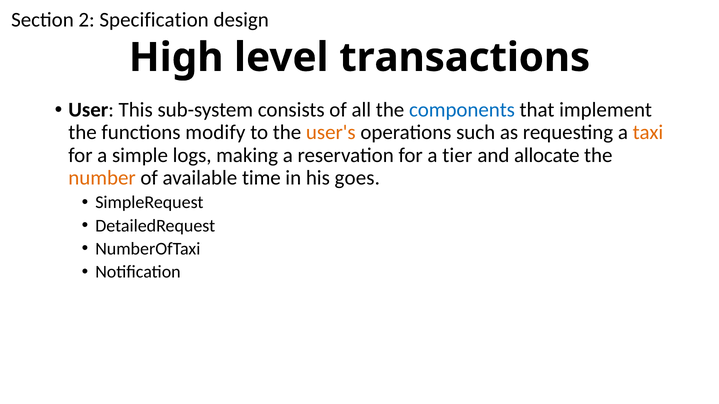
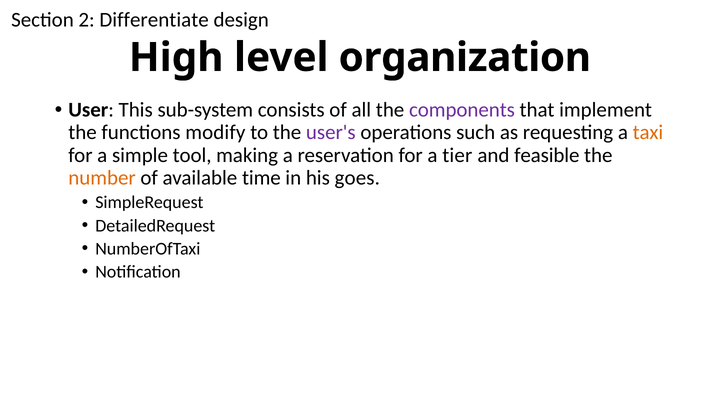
Specification: Specification -> Differentiate (154, 20)
transactions: transactions -> organization (465, 58)
components colour: blue -> purple (462, 110)
user's colour: orange -> purple (331, 133)
logs: logs -> tool (192, 155)
allocate: allocate -> feasible (547, 155)
